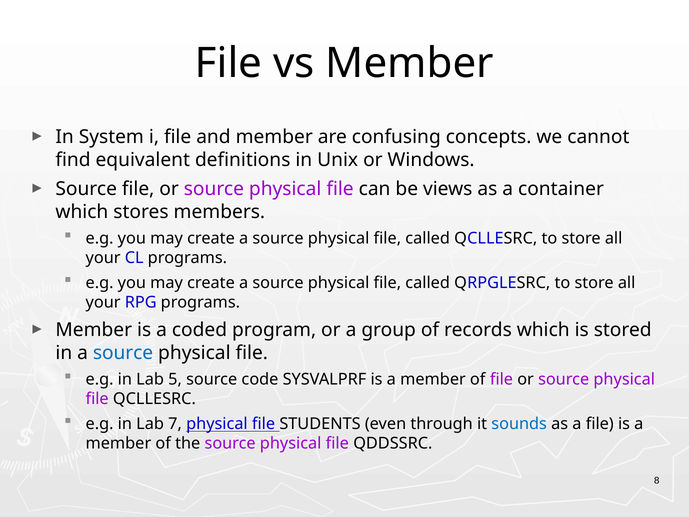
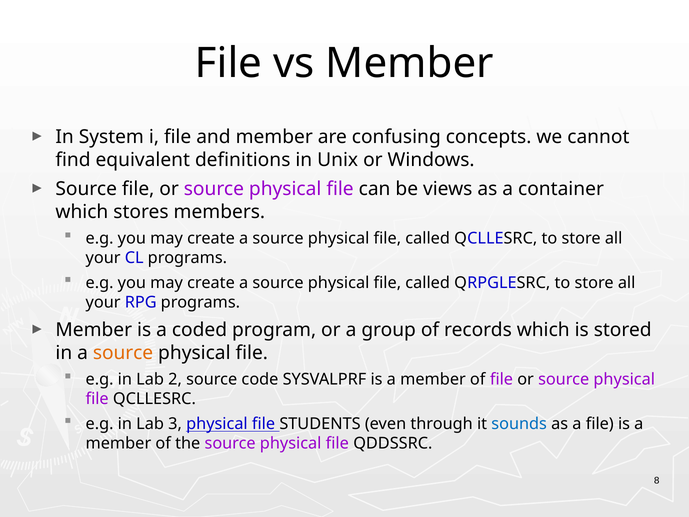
source colour: blue -> orange (123, 353)
5: 5 -> 2 (175, 379)
7: 7 -> 3 (175, 424)
